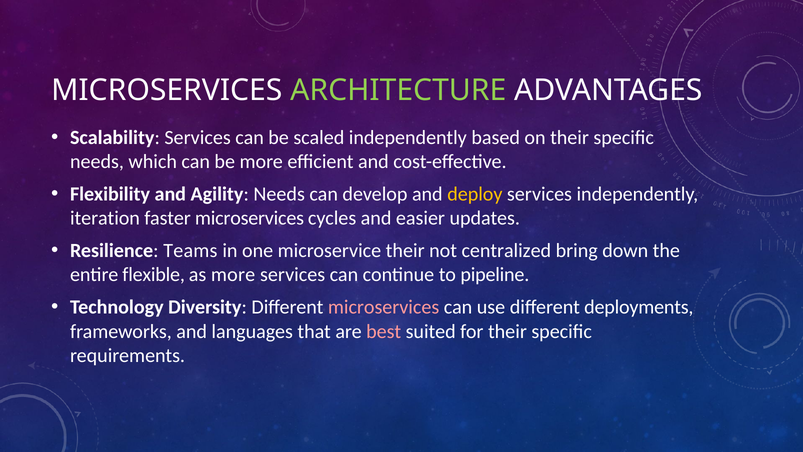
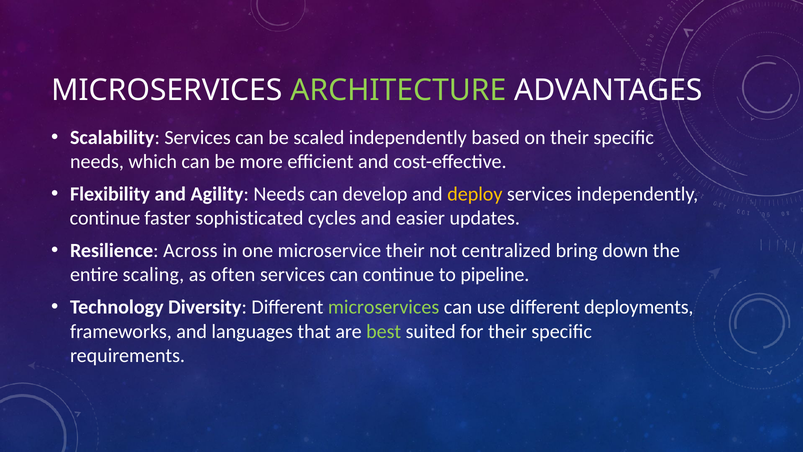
iteration: iteration -> continue (105, 218)
faster microservices: microservices -> sophisticated (249, 218)
Teams: Teams -> Across (190, 251)
flexible: flexible -> scaling (153, 275)
as more: more -> often (233, 275)
microservices colour: pink -> light green (384, 307)
best colour: pink -> light green (384, 331)
